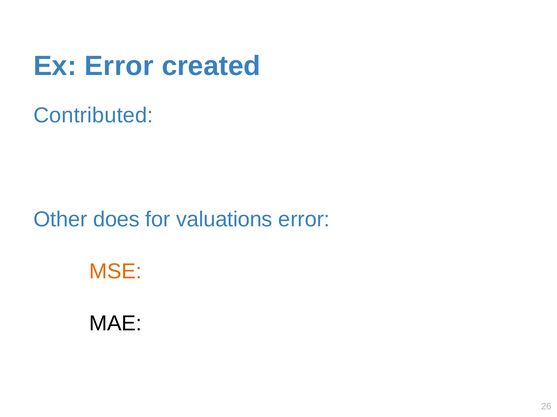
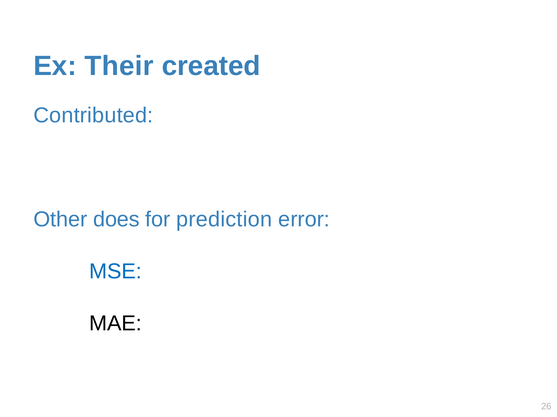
Ex Error: Error -> Their (119, 66)
valuations: valuations -> prediction (224, 220)
MSE colour: orange -> blue (116, 272)
